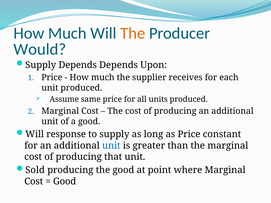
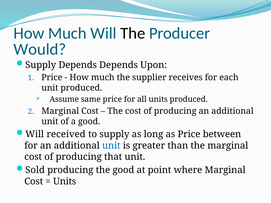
The colour: orange -> black (133, 33)
response: response -> received (66, 134)
constant: constant -> between (222, 134)
Good: Good -> Units (65, 182)
